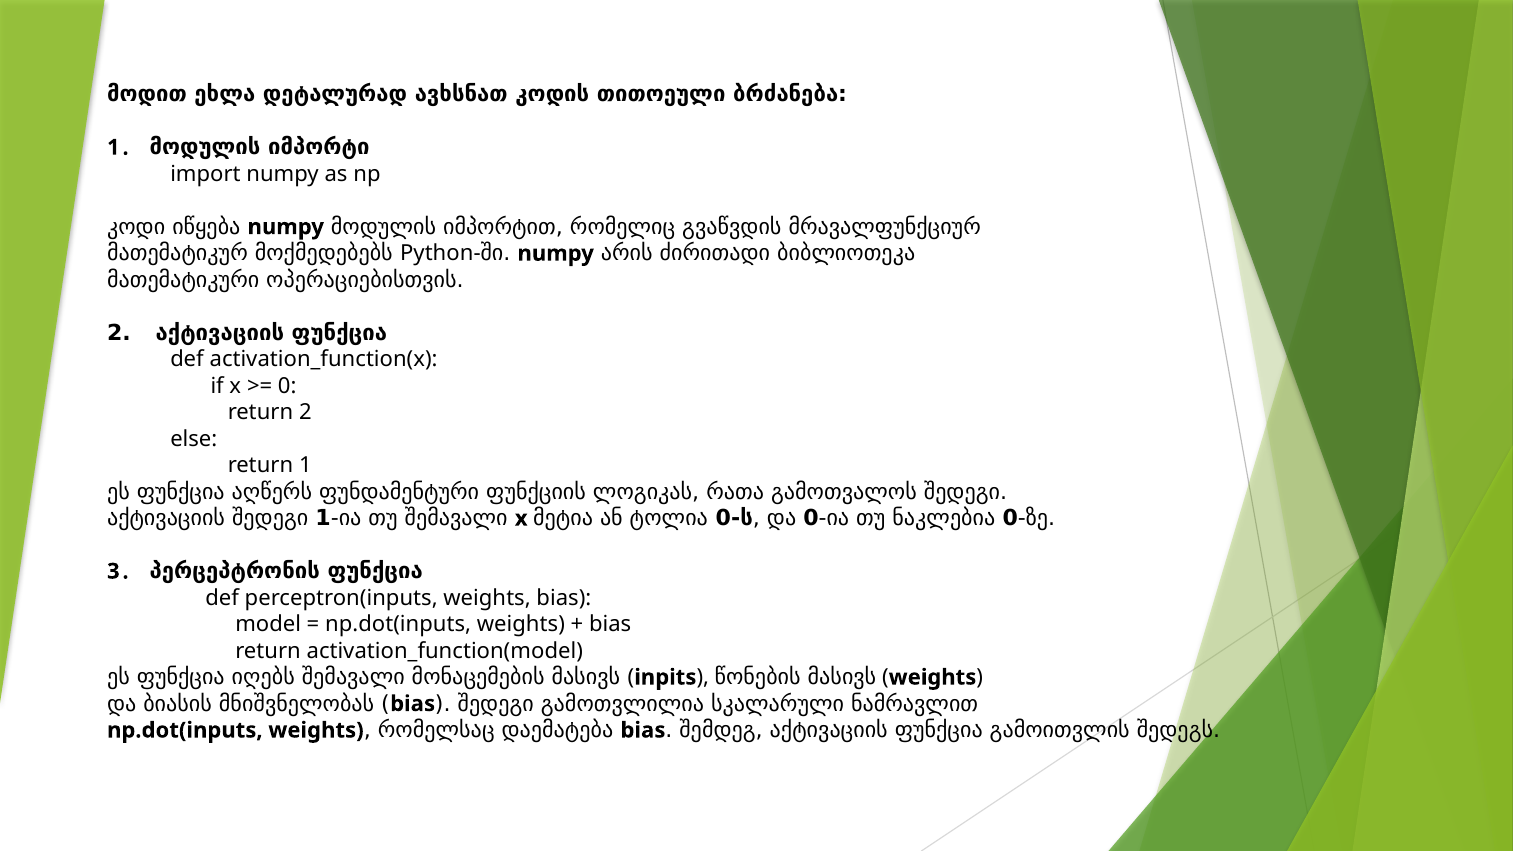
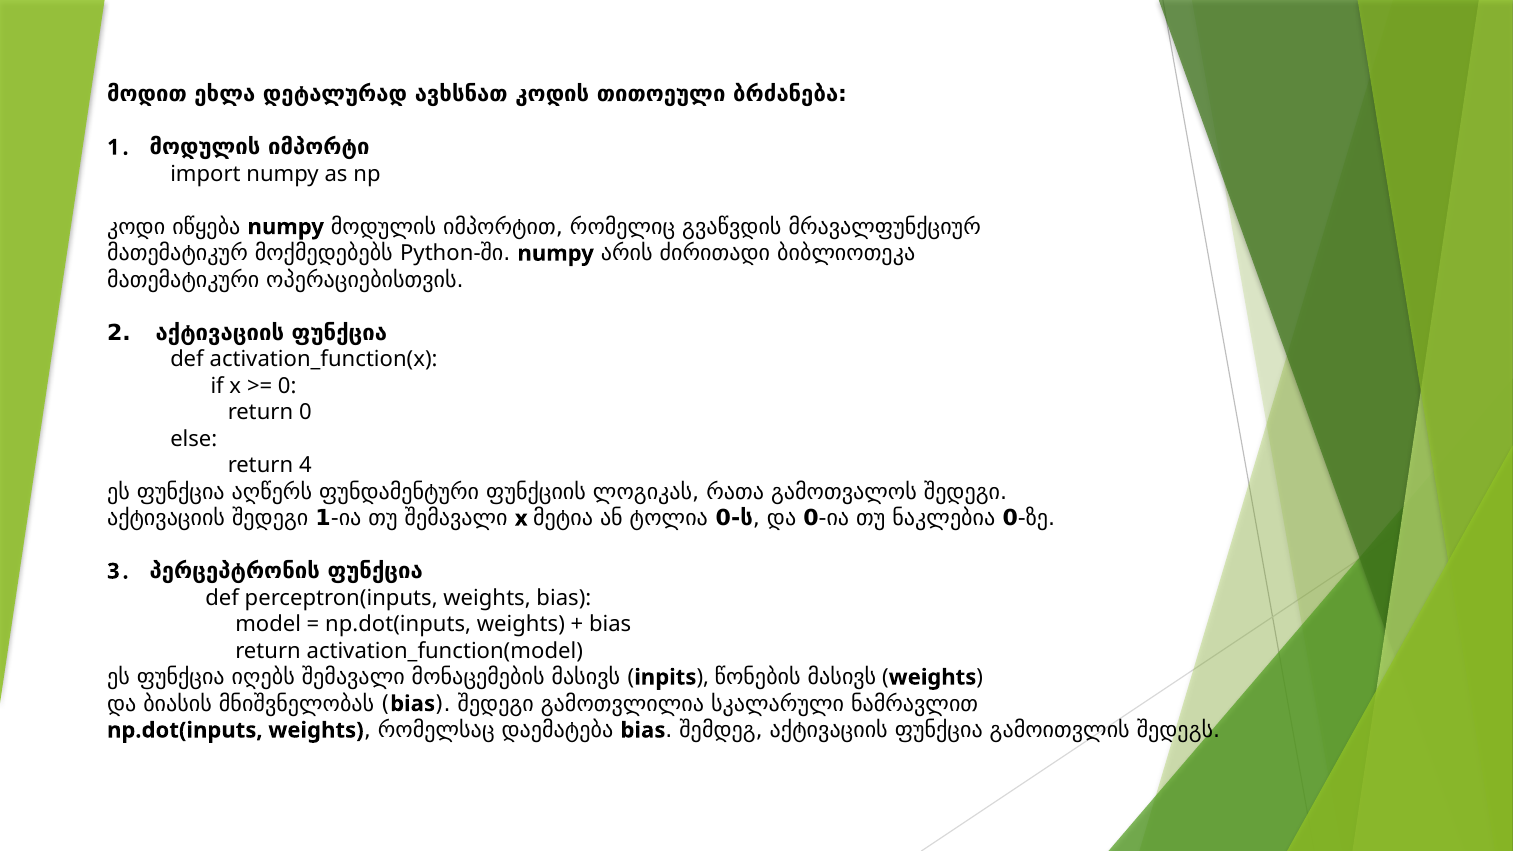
return 2: 2 -> 0 (305, 412)
return 1: 1 -> 4 (305, 465)
